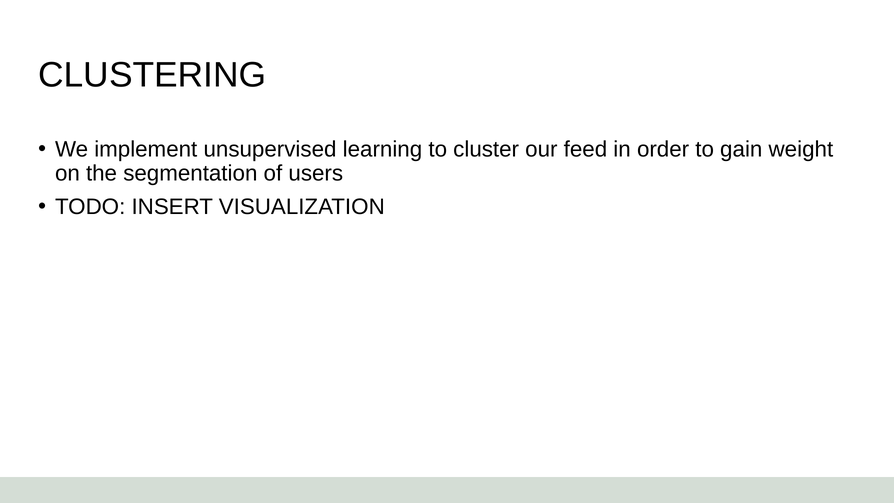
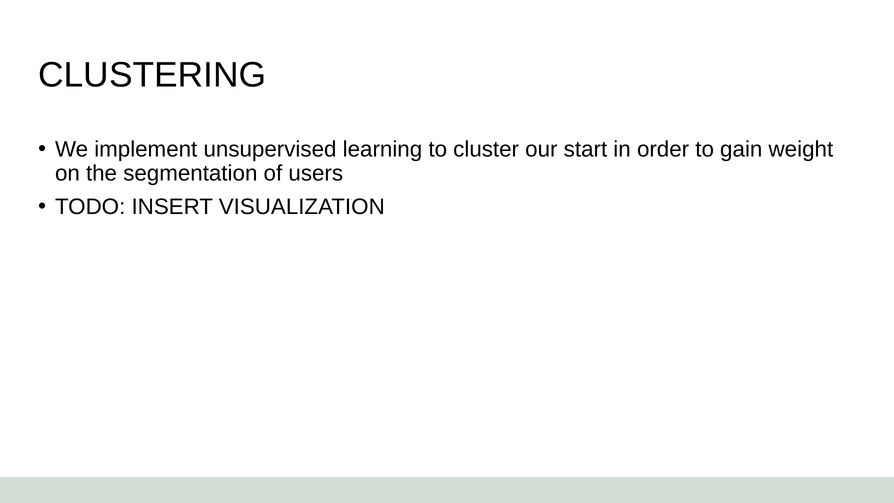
feed: feed -> start (585, 149)
